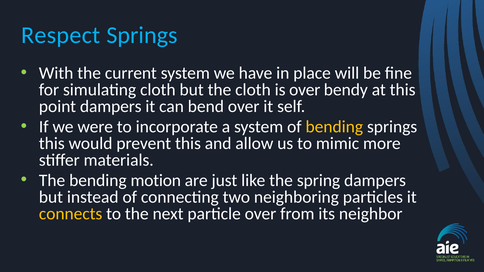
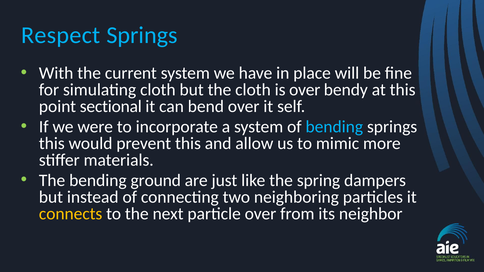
point dampers: dampers -> sectional (111, 107)
bending colour: yellow -> light blue (334, 127)
motion: motion -> ground (156, 180)
